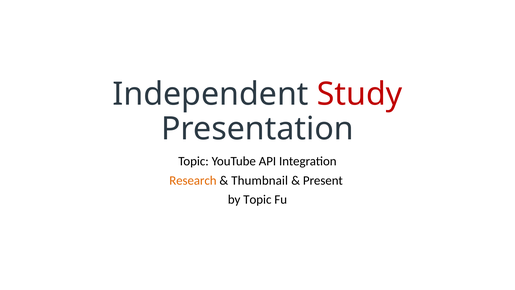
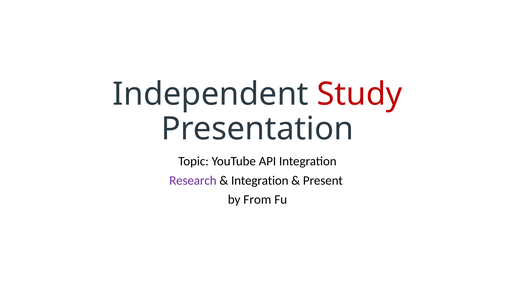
Research colour: orange -> purple (193, 180)
Thumbnail: Thumbnail -> Integration (260, 180)
by Topic: Topic -> From (257, 200)
